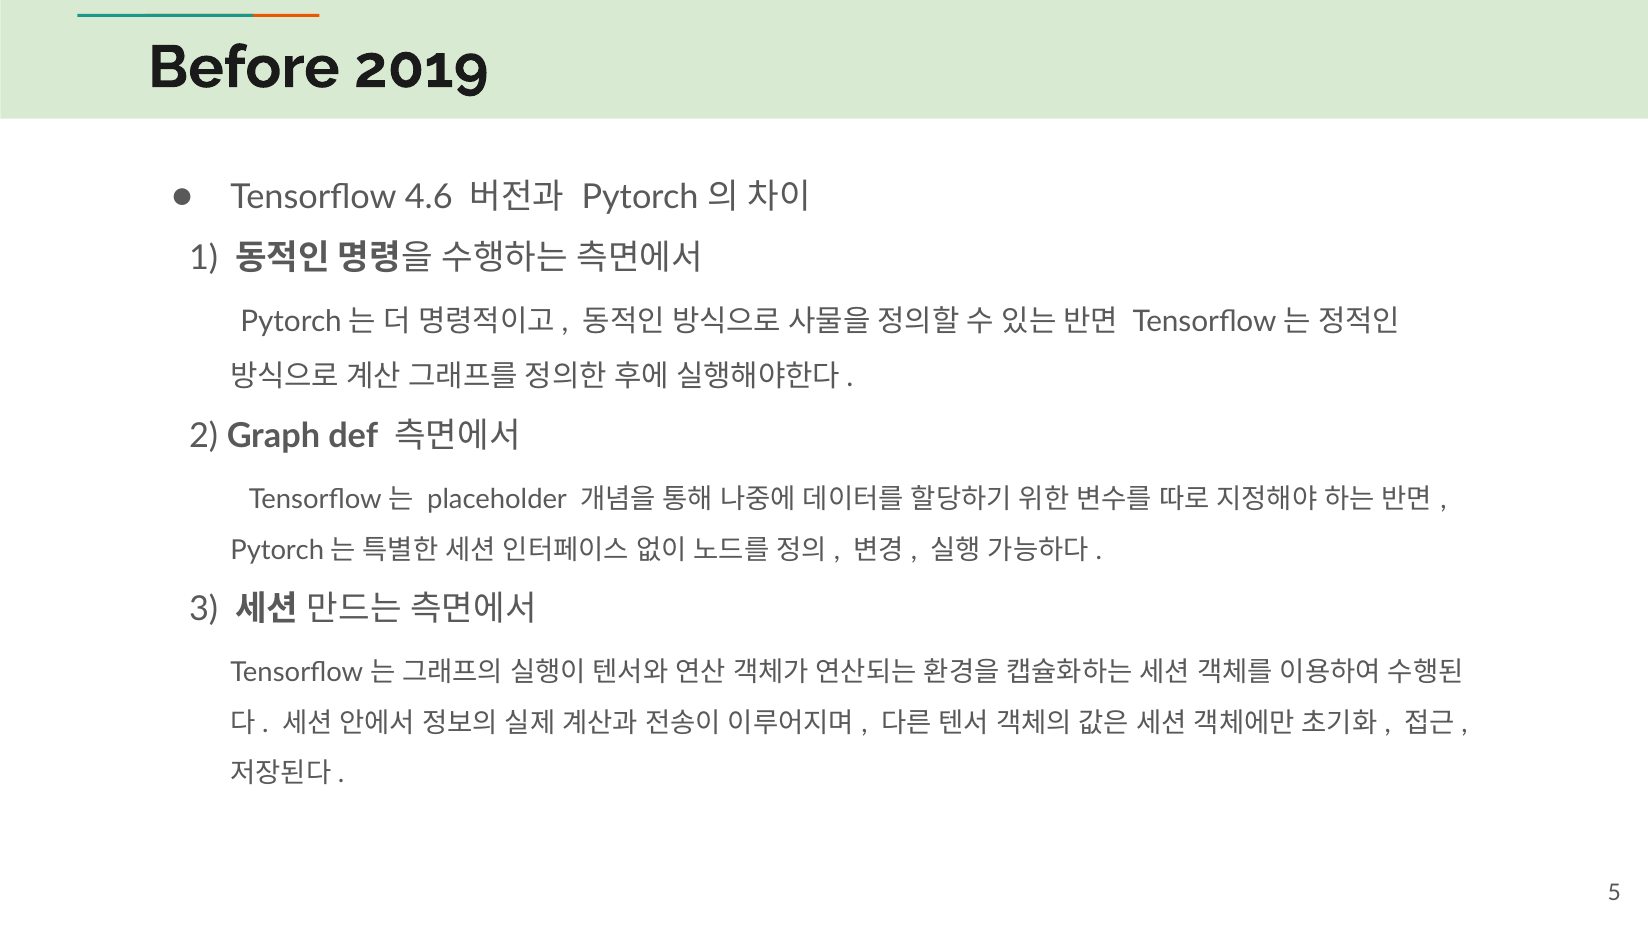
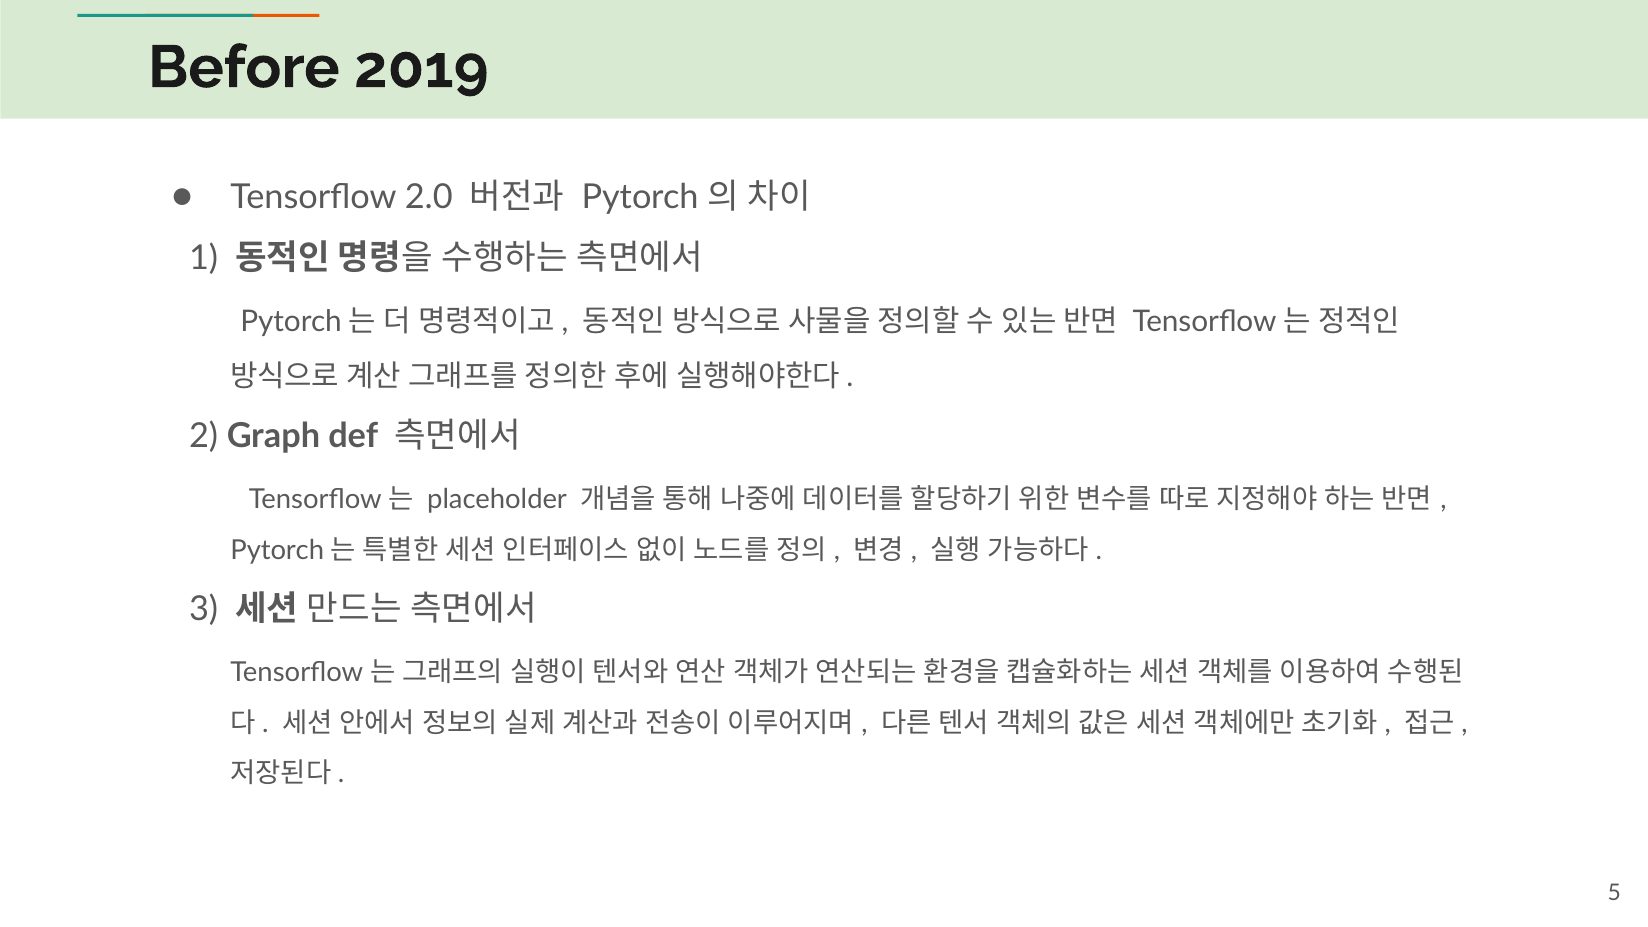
4.6: 4.6 -> 2.0 (429, 197)
